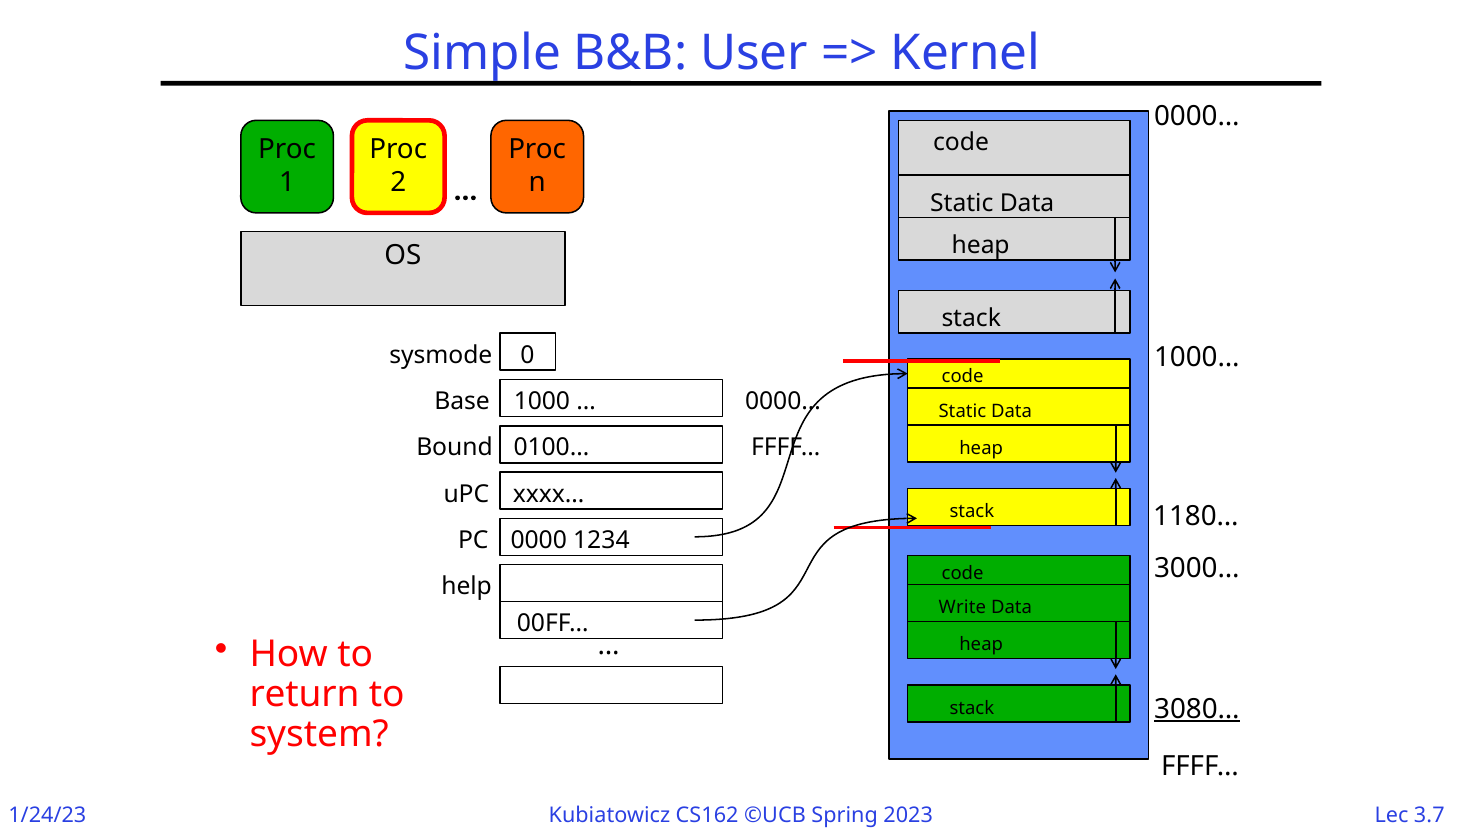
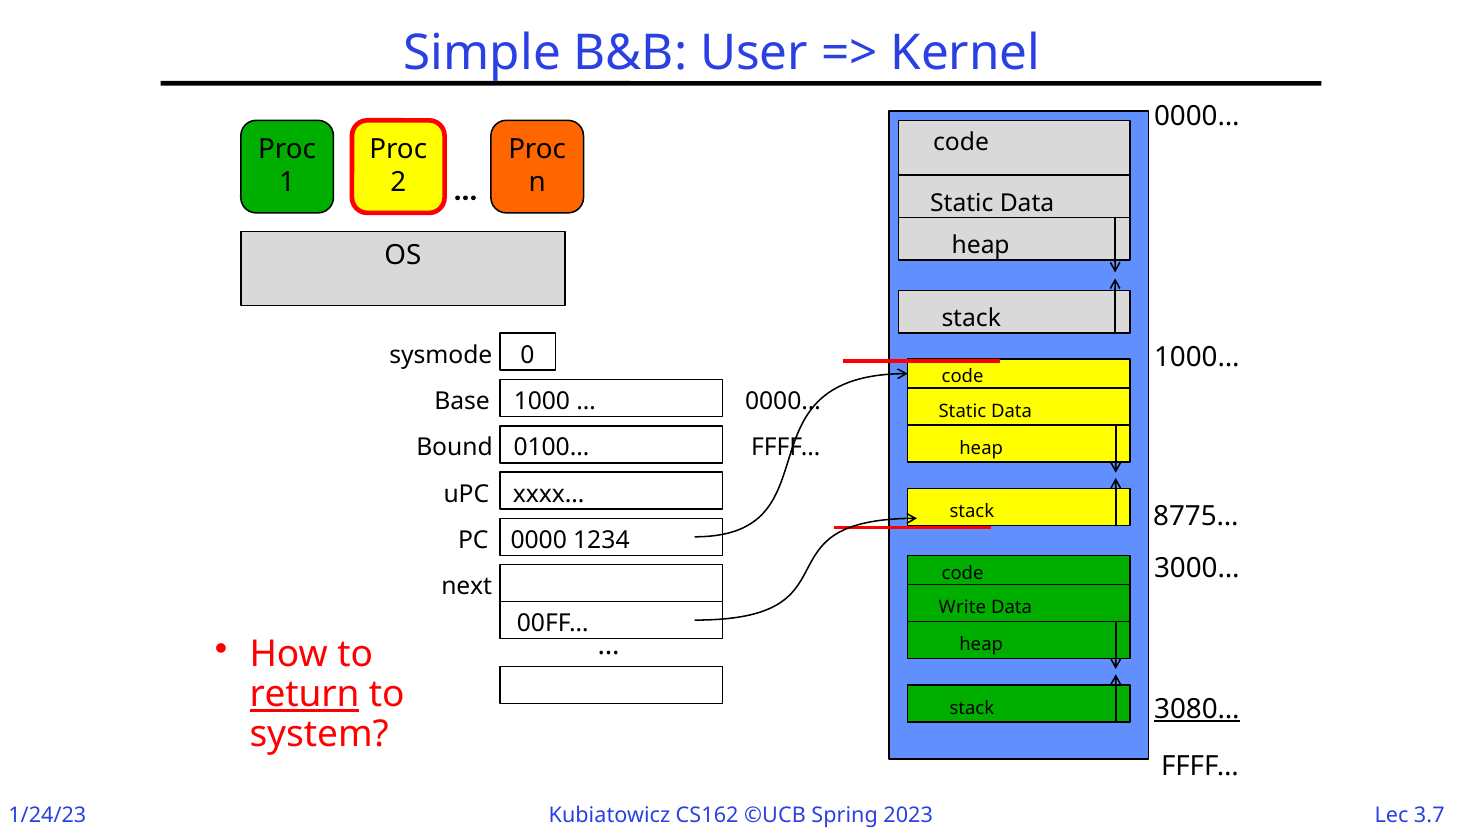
1180…: 1180… -> 8775… (1196, 516)
help: help -> next (467, 587)
return underline: none -> present (304, 695)
